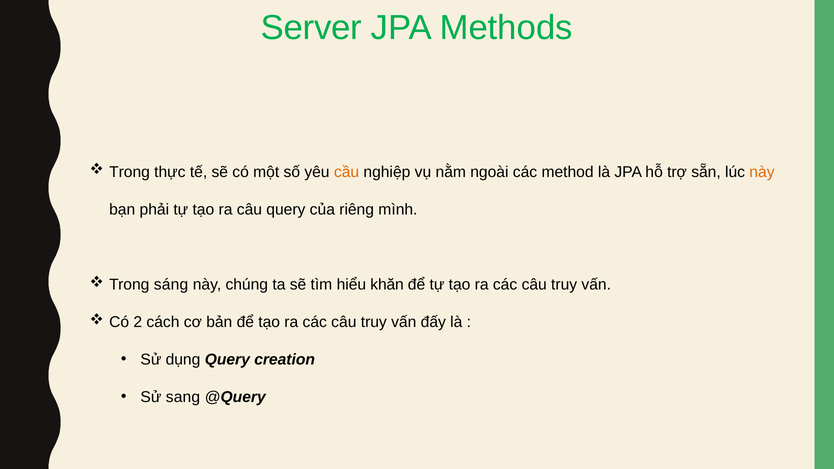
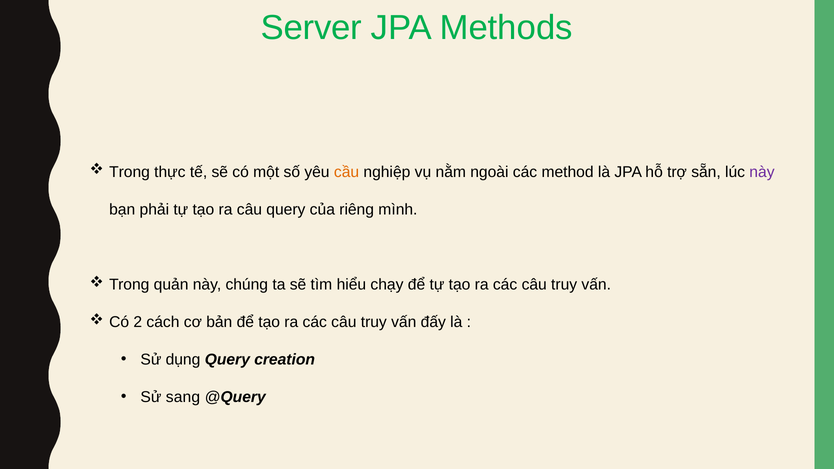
này colour: orange -> purple (762, 172)
sáng: sáng -> quản (171, 284)
khăn: khăn -> chạy (387, 284)
